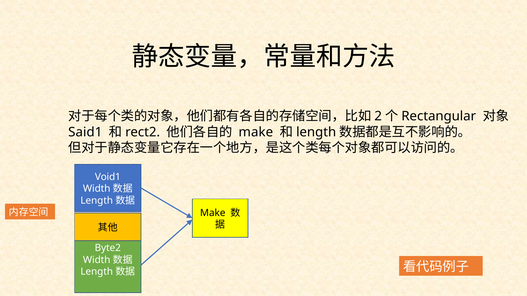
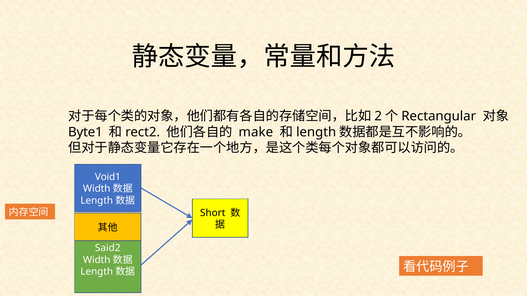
Said1: Said1 -> Byte1 (85, 132)
Make: Make -> Short (213, 213)
Byte2: Byte2 -> Said2 (108, 248)
